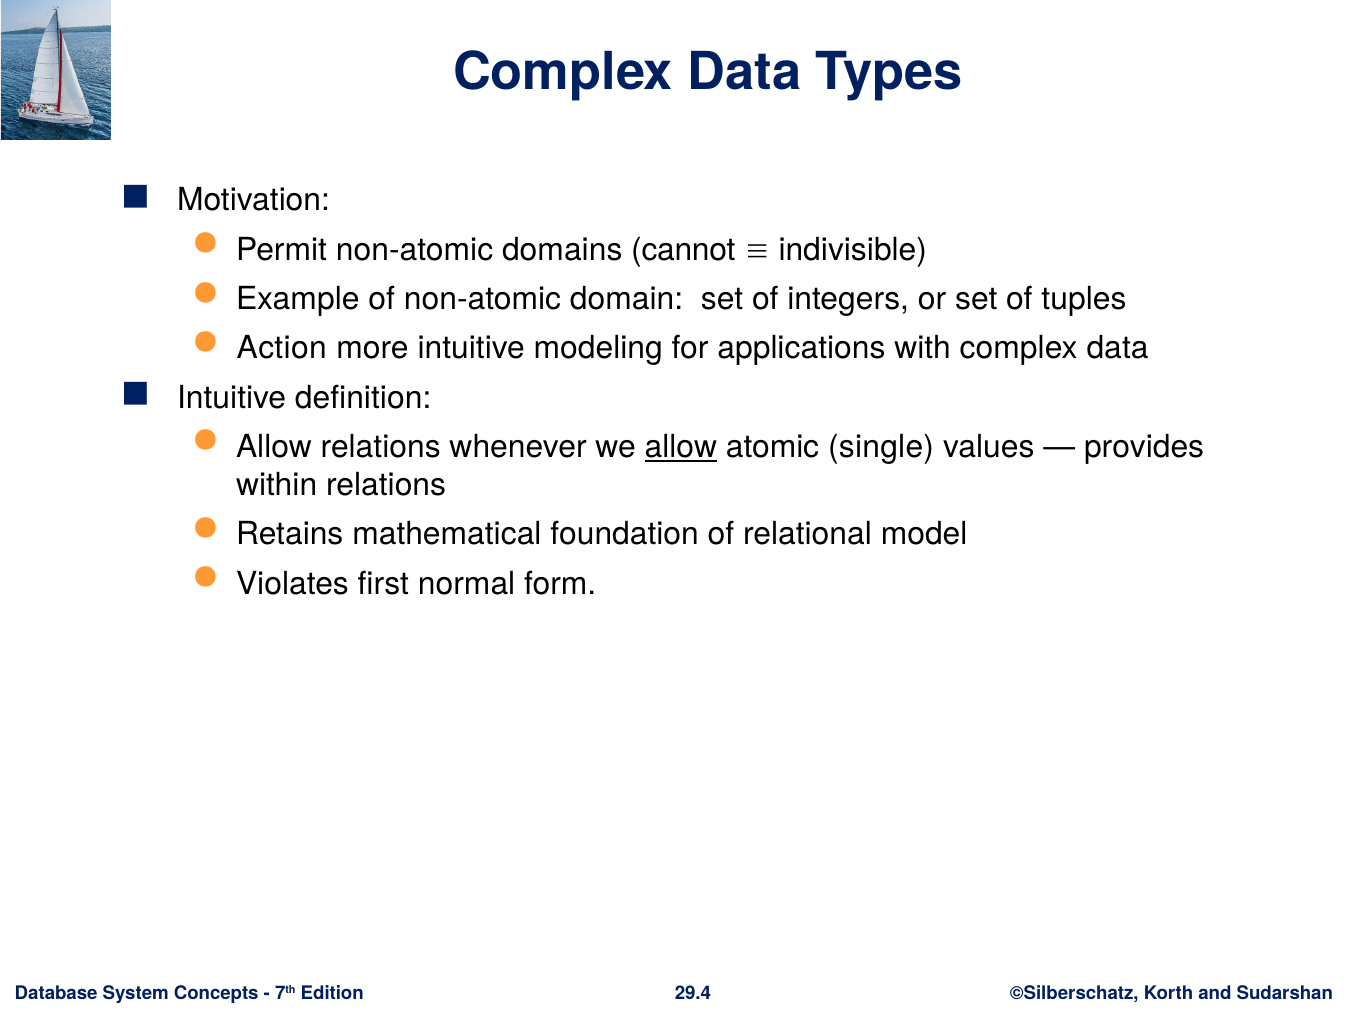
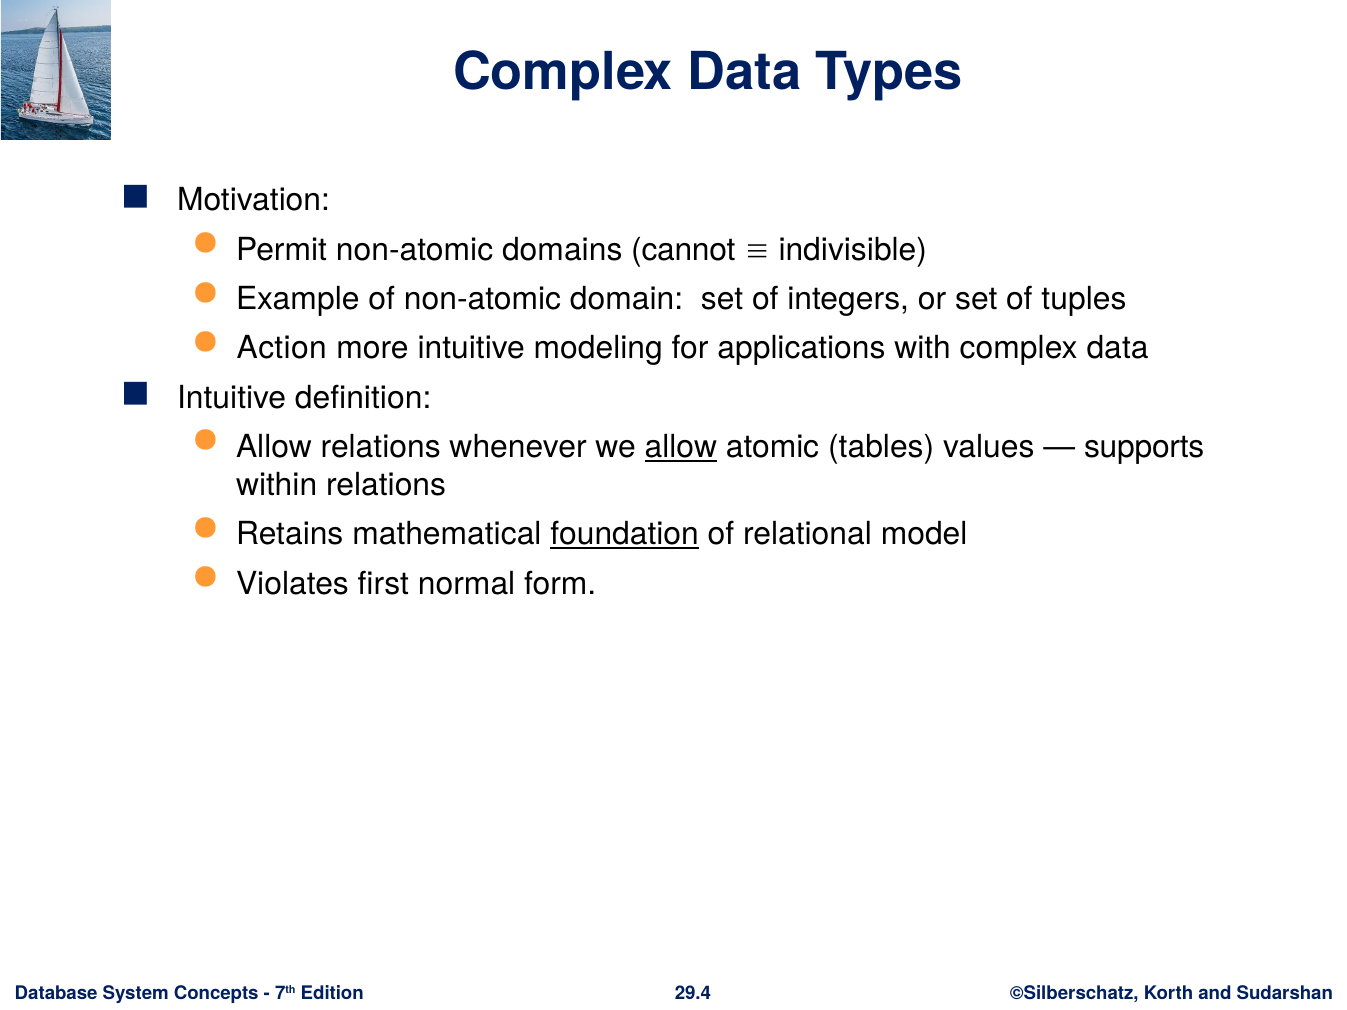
single: single -> tables (881, 447)
provides: provides -> supports (1144, 447)
foundation underline: none -> present (625, 535)
